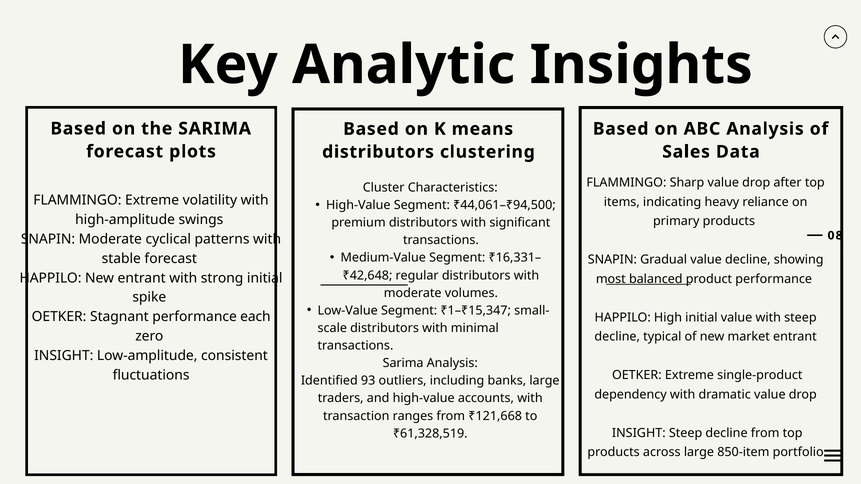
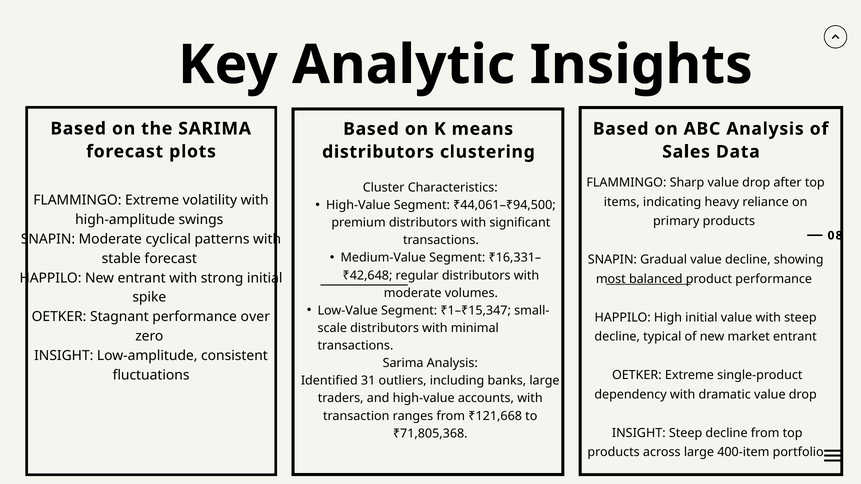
each: each -> over (255, 317)
93: 93 -> 31 (368, 381)
₹61,328,519: ₹61,328,519 -> ₹71,805,368 (430, 434)
850-item: 850-item -> 400-item (743, 453)
